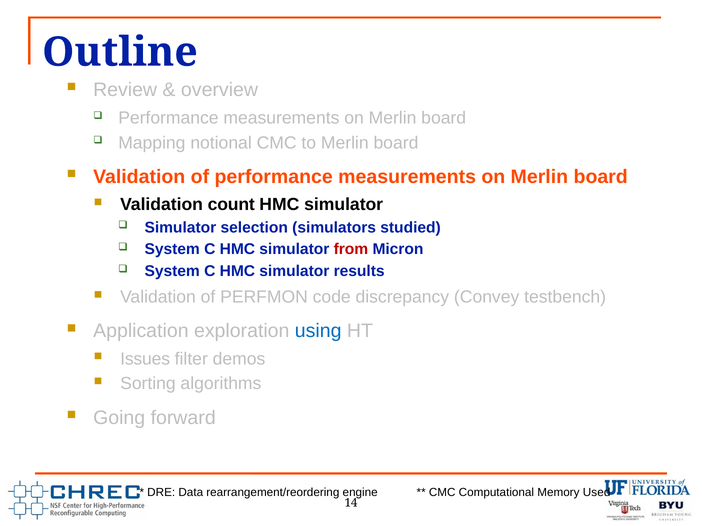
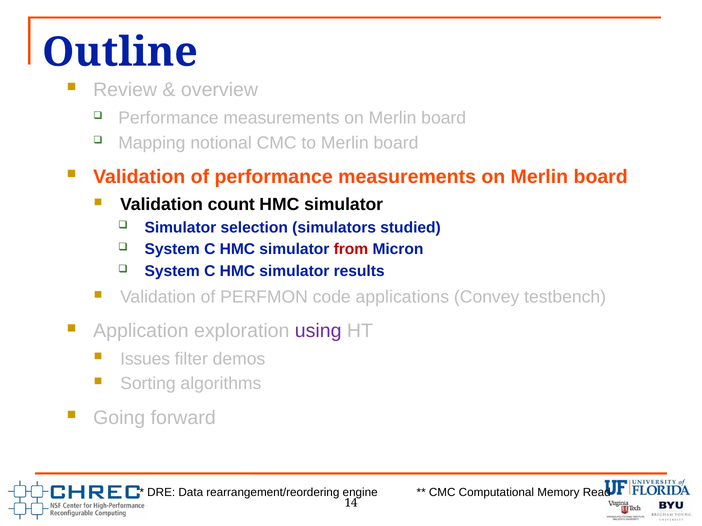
discrepancy: discrepancy -> applications (402, 297)
using colour: blue -> purple (318, 331)
Used: Used -> Read (597, 493)
